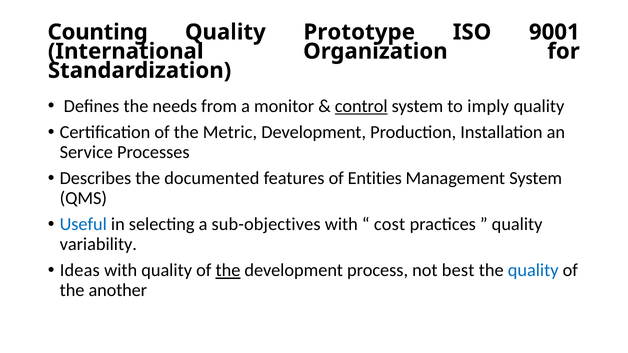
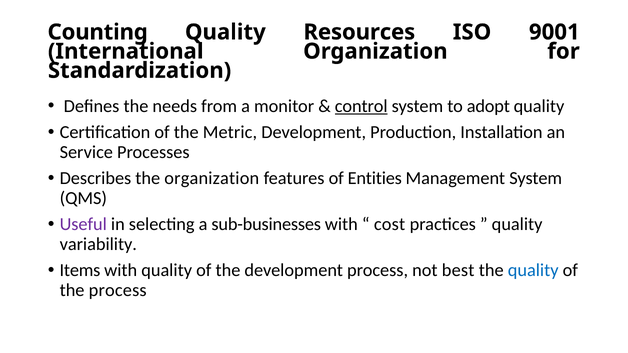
Prototype: Prototype -> Resources (359, 32)
imply: imply -> adopt (488, 106)
the documented: documented -> organization (212, 178)
Useful colour: blue -> purple (83, 225)
sub-objectives: sub-objectives -> sub-businesses (266, 225)
Ideas: Ideas -> Items (80, 271)
the underline: present -> none (228, 271)
the another: another -> process (118, 290)
